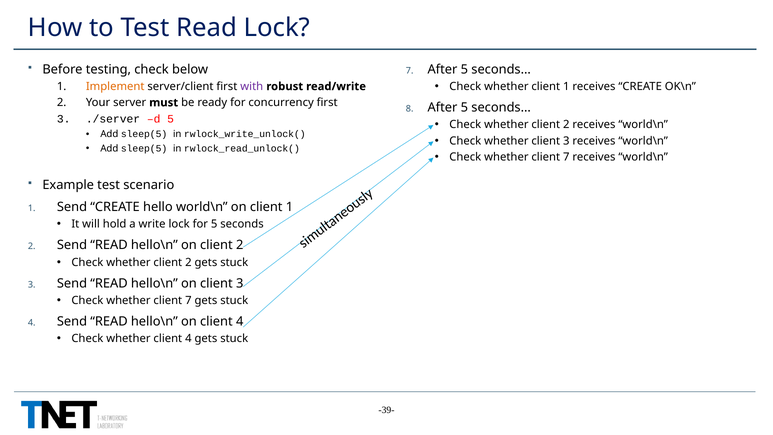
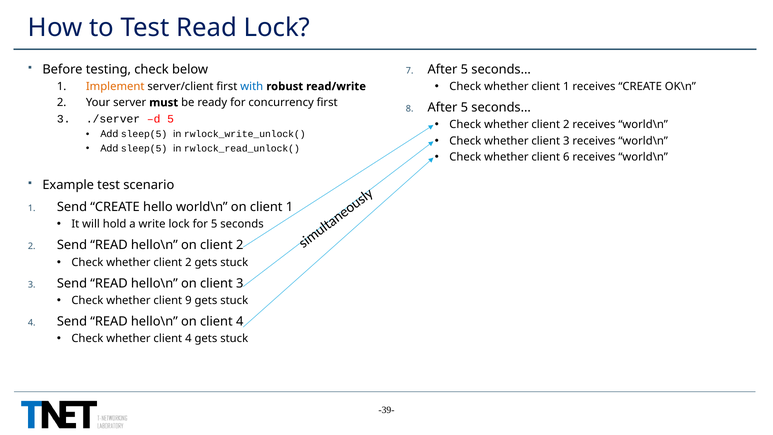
with colour: purple -> blue (252, 86)
7: 7 -> 6 (566, 157)
7: 7 -> 9 (188, 300)
